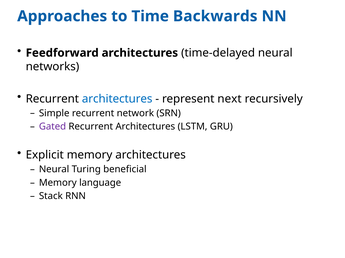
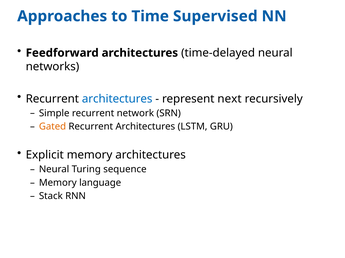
Backwards: Backwards -> Supervised (215, 16)
Gated colour: purple -> orange (53, 127)
beneficial: beneficial -> sequence (125, 170)
